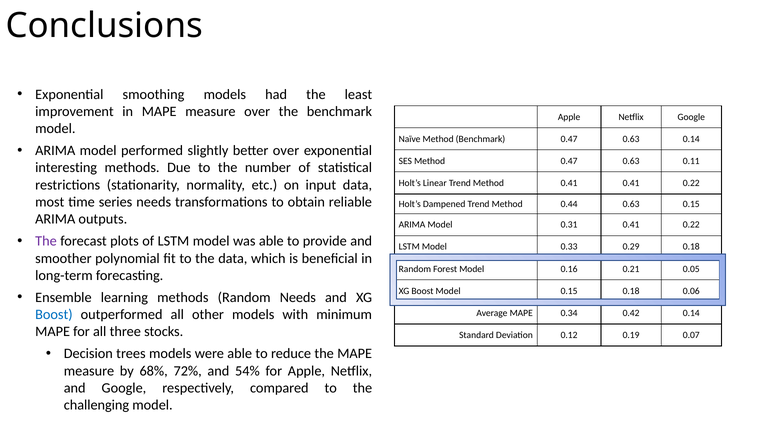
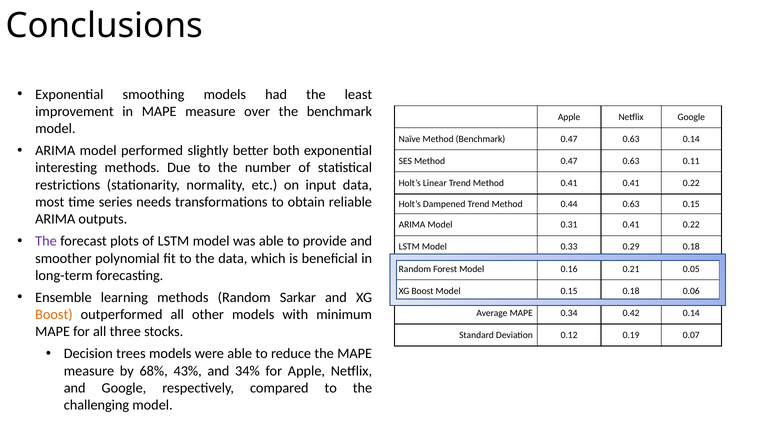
better over: over -> both (286, 150)
Random Needs: Needs -> Sarkar (298, 297)
Boost colour: blue -> orange (54, 314)
72%: 72% -> 43% (188, 371)
54%: 54% -> 34% (247, 371)
